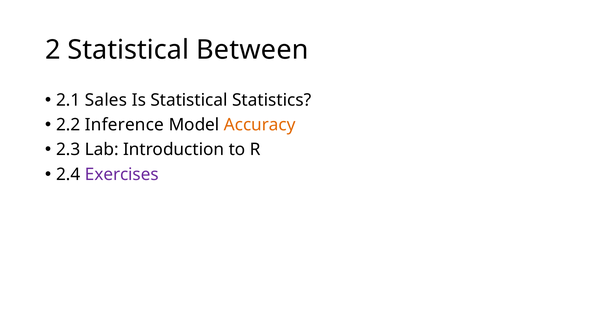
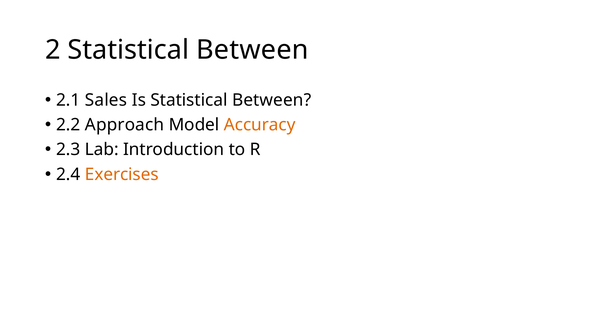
Is Statistical Statistics: Statistics -> Between (272, 100)
Inference: Inference -> Approach (124, 125)
Exercises colour: purple -> orange (122, 174)
